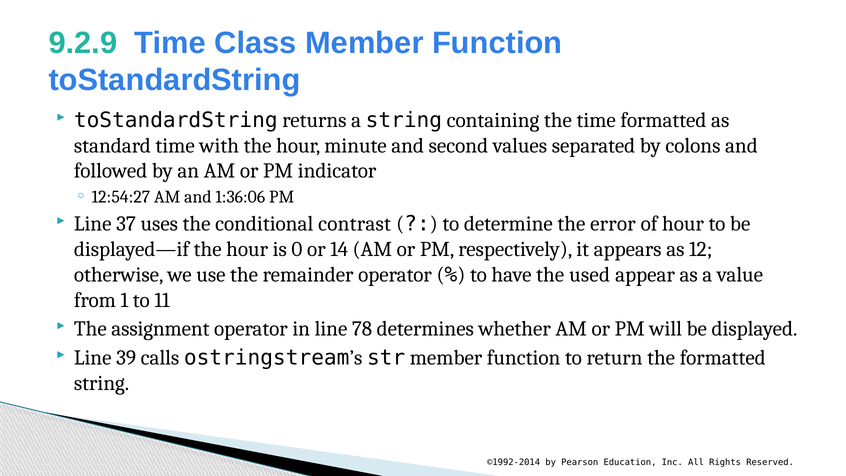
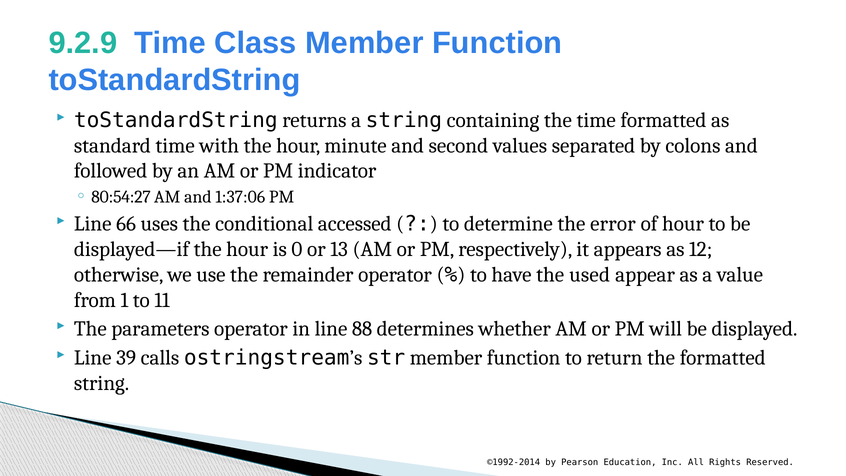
12:54:27: 12:54:27 -> 80:54:27 (121, 197)
1:36:06: 1:36:06 -> 1:37:06 (240, 197)
37: 37 -> 66 (126, 224)
contrast: contrast -> accessed (355, 224)
14: 14 -> 13 (339, 249)
assignment: assignment -> parameters (160, 329)
78: 78 -> 88 (362, 329)
